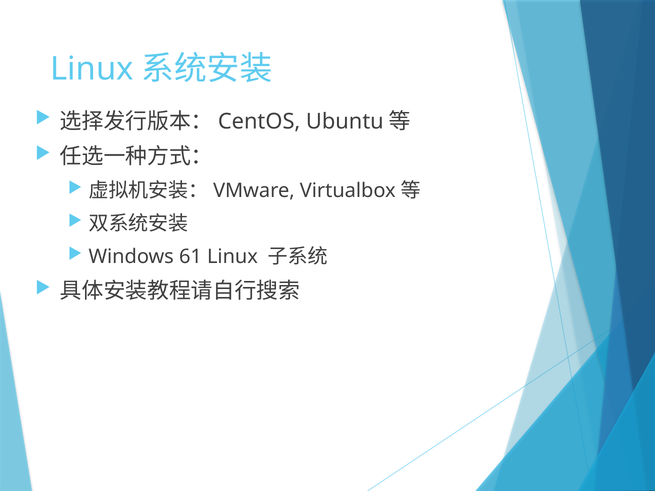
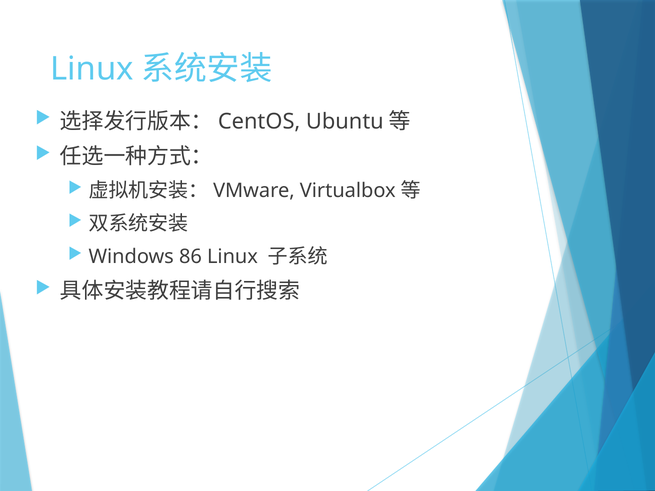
61: 61 -> 86 (190, 257)
